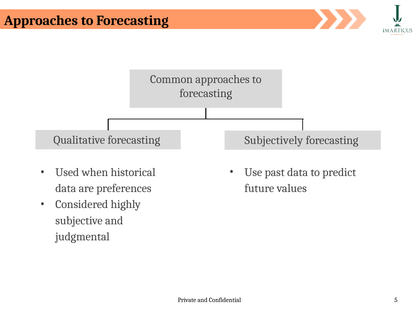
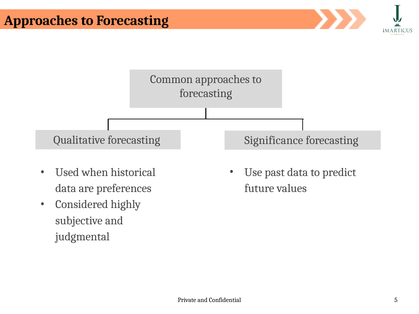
Subjectively: Subjectively -> Significance (274, 140)
